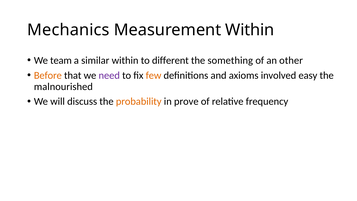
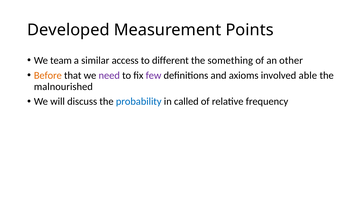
Mechanics: Mechanics -> Developed (68, 30)
Measurement Within: Within -> Points (250, 30)
similar within: within -> access (125, 60)
few colour: orange -> purple (154, 75)
easy: easy -> able (308, 75)
probability colour: orange -> blue (139, 101)
prove: prove -> called (186, 101)
